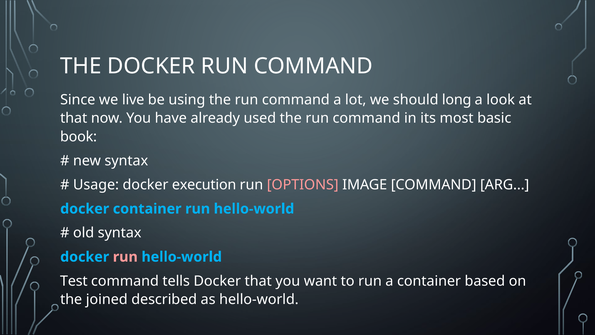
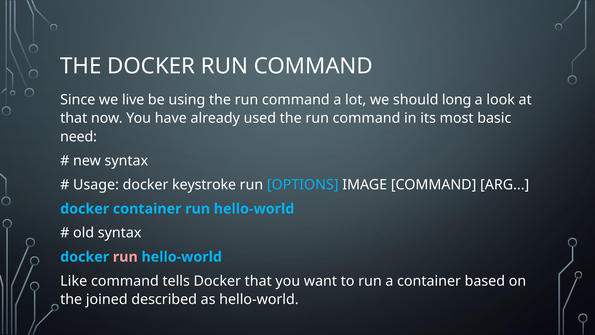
book: book -> need (79, 137)
execution: execution -> keystroke (204, 185)
OPTIONS colour: pink -> light blue (303, 185)
Test: Test -> Like (74, 281)
